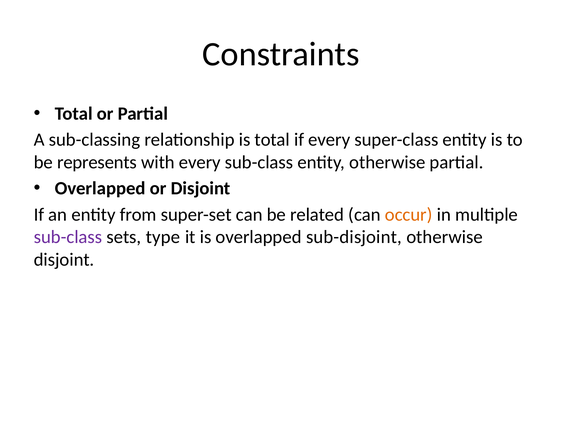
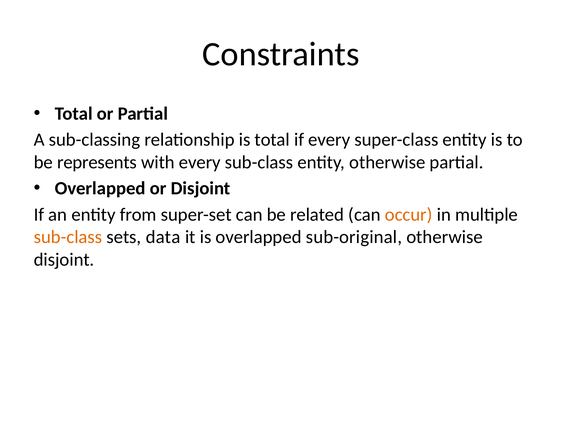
sub-class colour: purple -> orange (68, 237)
type: type -> data (163, 237)
sub-disjoint: sub-disjoint -> sub-original (354, 237)
